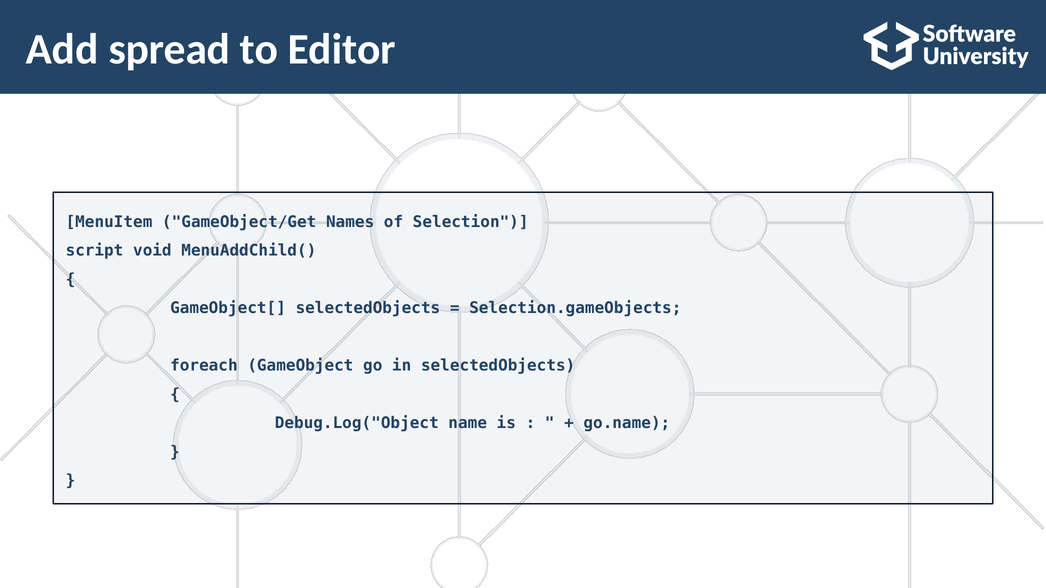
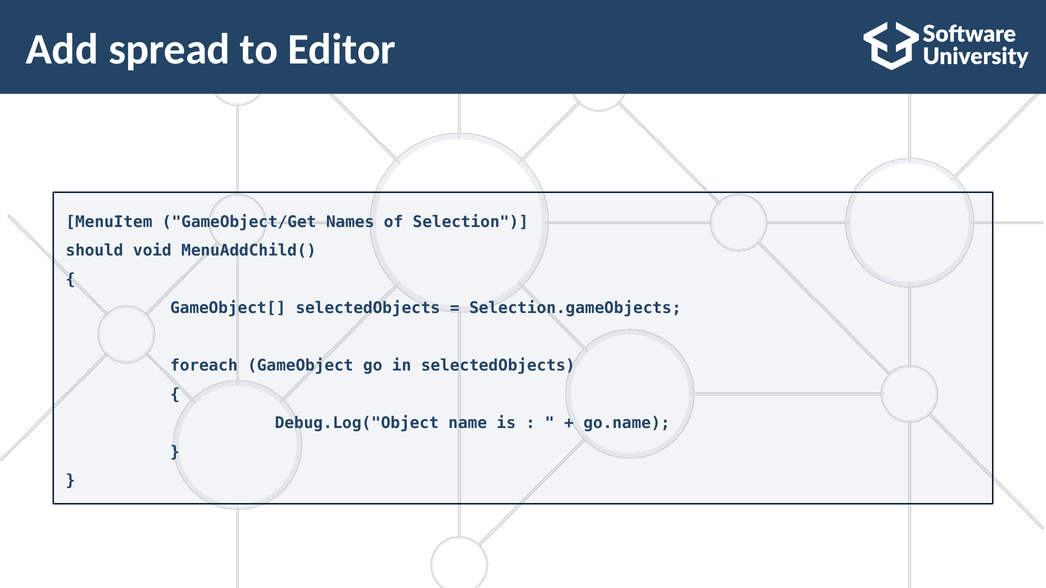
script: script -> should (94, 251)
